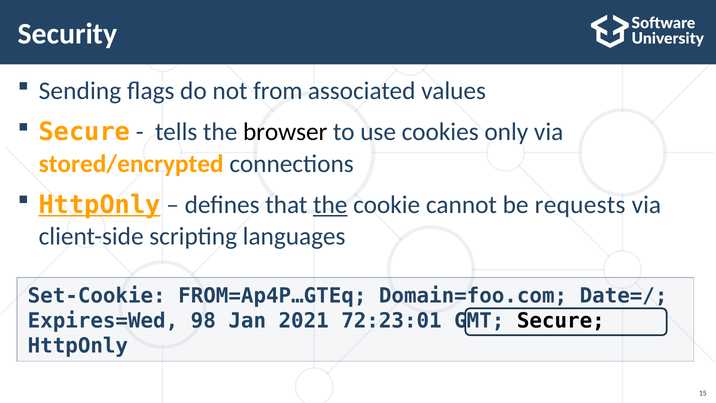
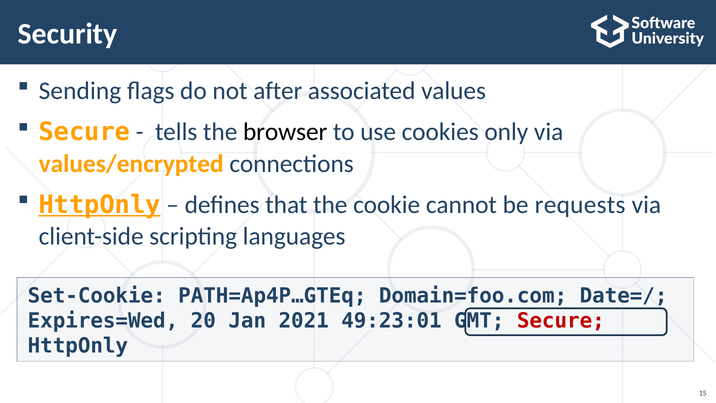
from: from -> after (278, 91)
stored/encrypted: stored/encrypted -> values/encrypted (131, 164)
the underline: present -> none (330, 205)
FROM=Ap4P…GTEq: FROM=Ap4P…GTEq -> PATH=Ap4P…GTEq (272, 296)
98: 98 -> 20 (203, 321)
72:23:01: 72:23:01 -> 49:23:01 (391, 321)
Secure colour: black -> red (561, 321)
